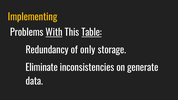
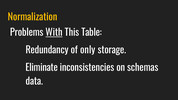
Implementing: Implementing -> Normalization (33, 17)
Table underline: present -> none (92, 33)
generate: generate -> schemas (143, 68)
